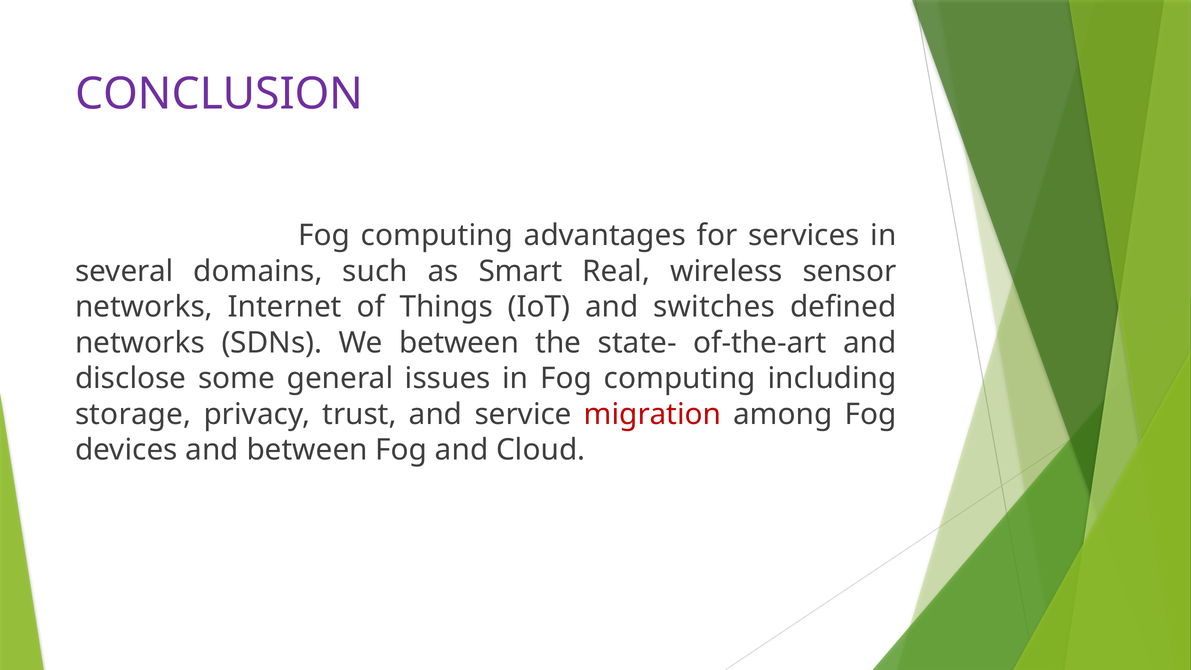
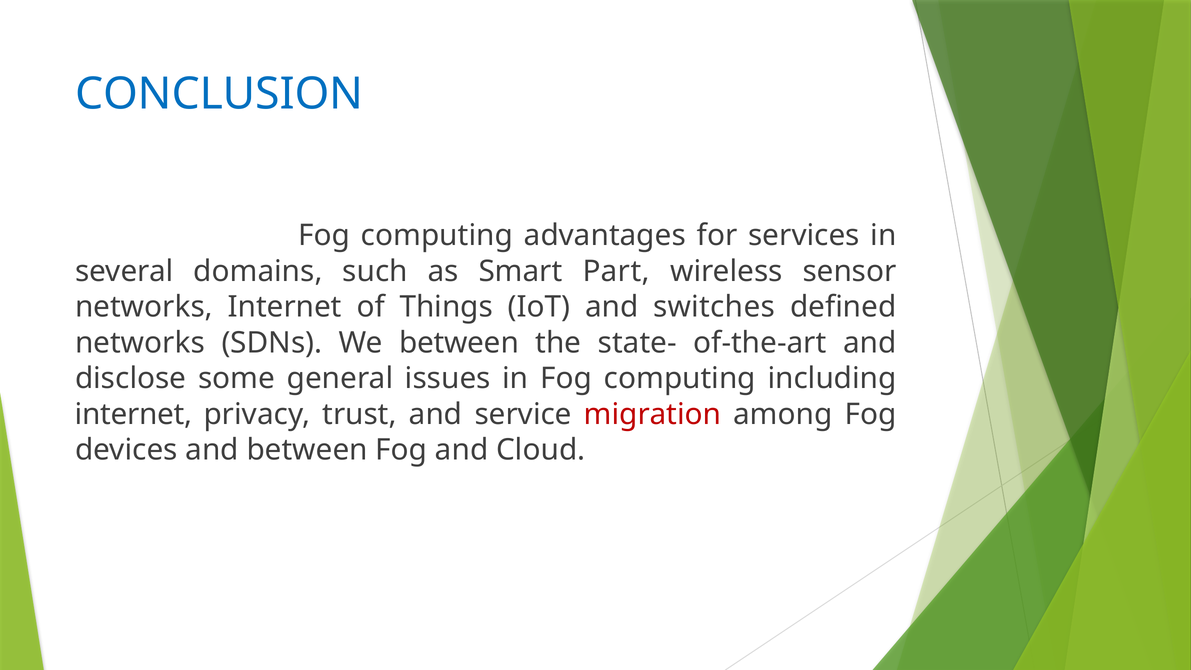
CONCLUSION colour: purple -> blue (219, 94)
Real: Real -> Part (616, 271)
storage: storage -> internet (133, 414)
